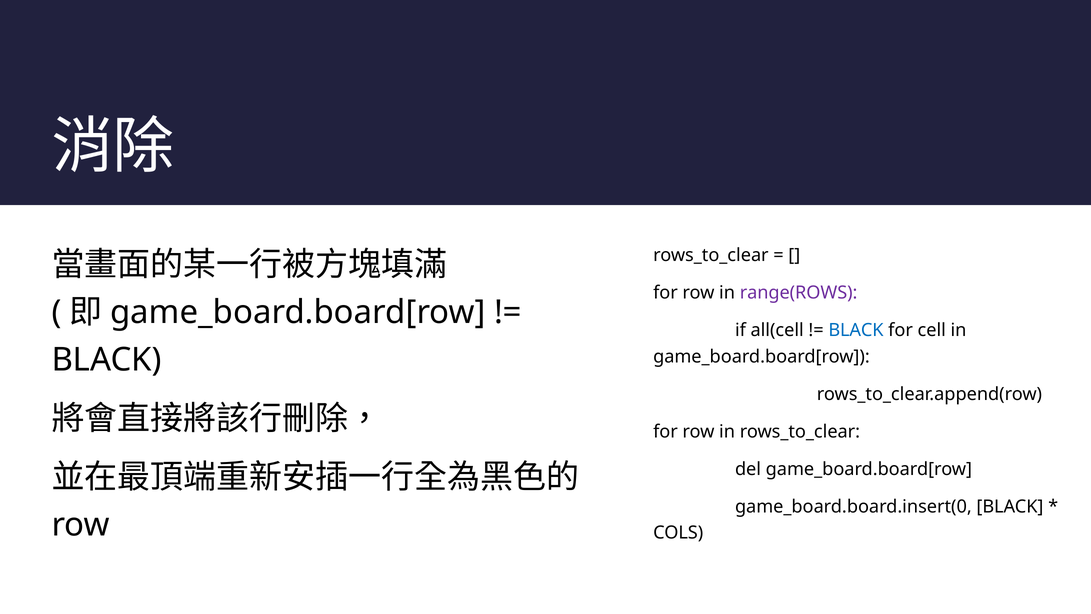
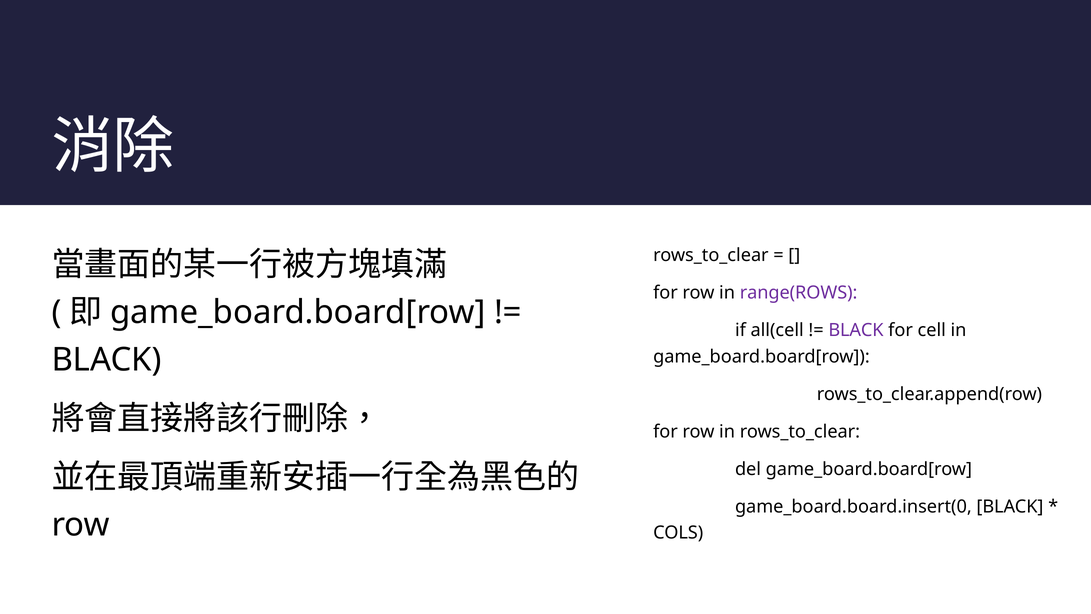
BLACK colour: blue -> purple (856, 330)
